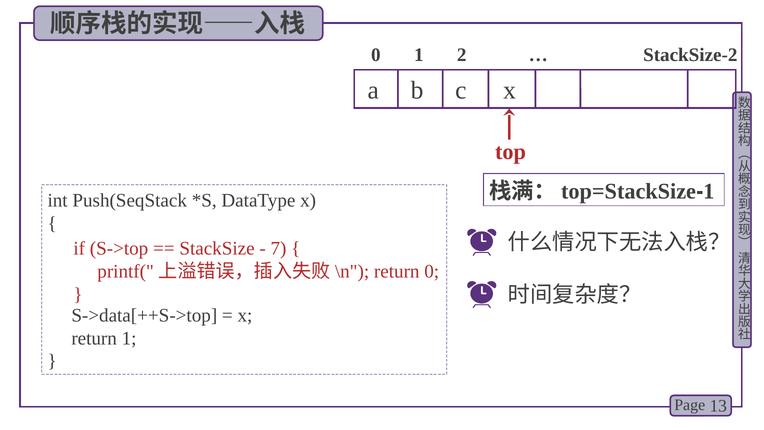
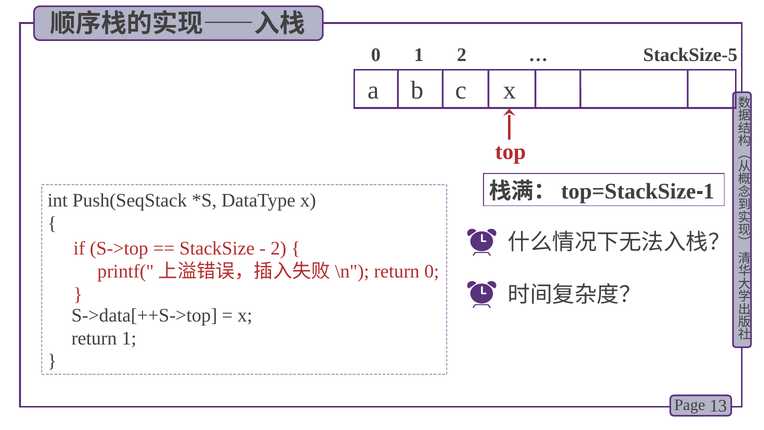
StackSize-2: StackSize-2 -> StackSize-5 (690, 55)
7: 7 -> 2 (278, 248)
